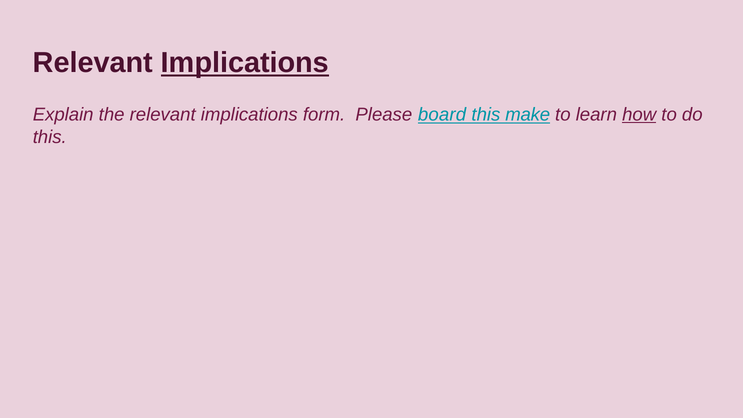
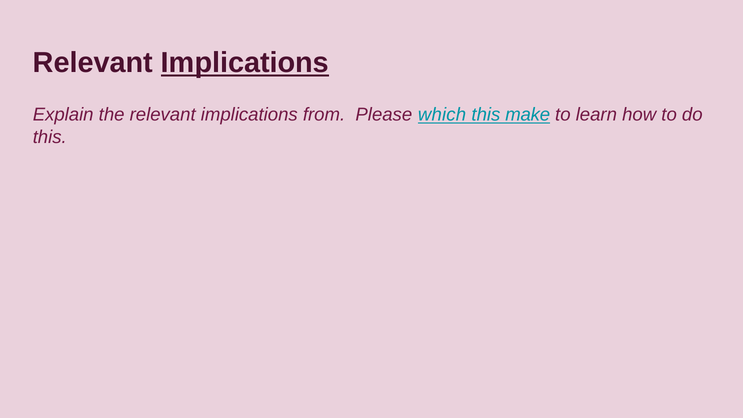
form: form -> from (324, 115)
board: board -> which (442, 115)
how underline: present -> none (639, 115)
